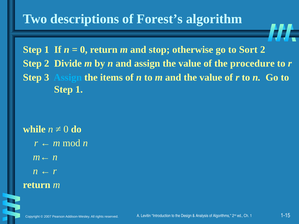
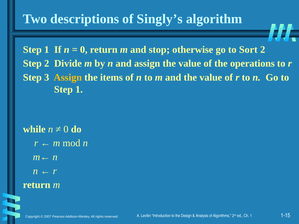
Forest’s: Forest’s -> Singly’s (160, 19)
procedure: procedure -> operations (252, 64)
Assign colour: light blue -> yellow (68, 77)
